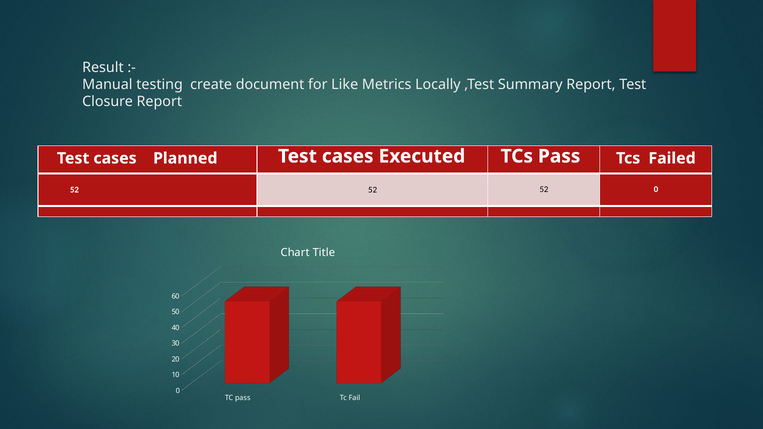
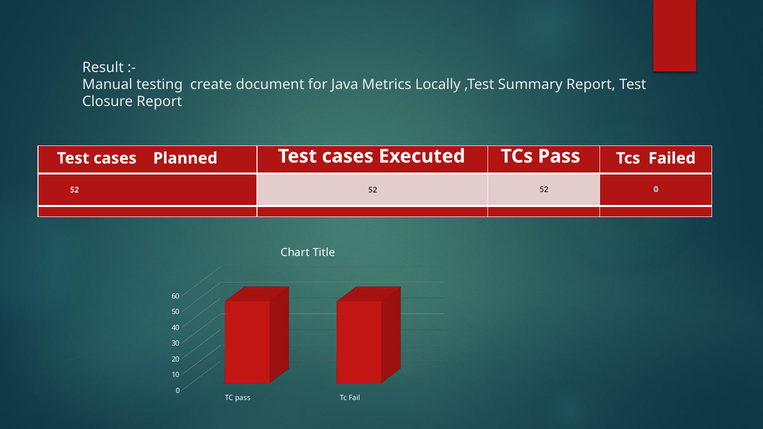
Like: Like -> Java (345, 85)
